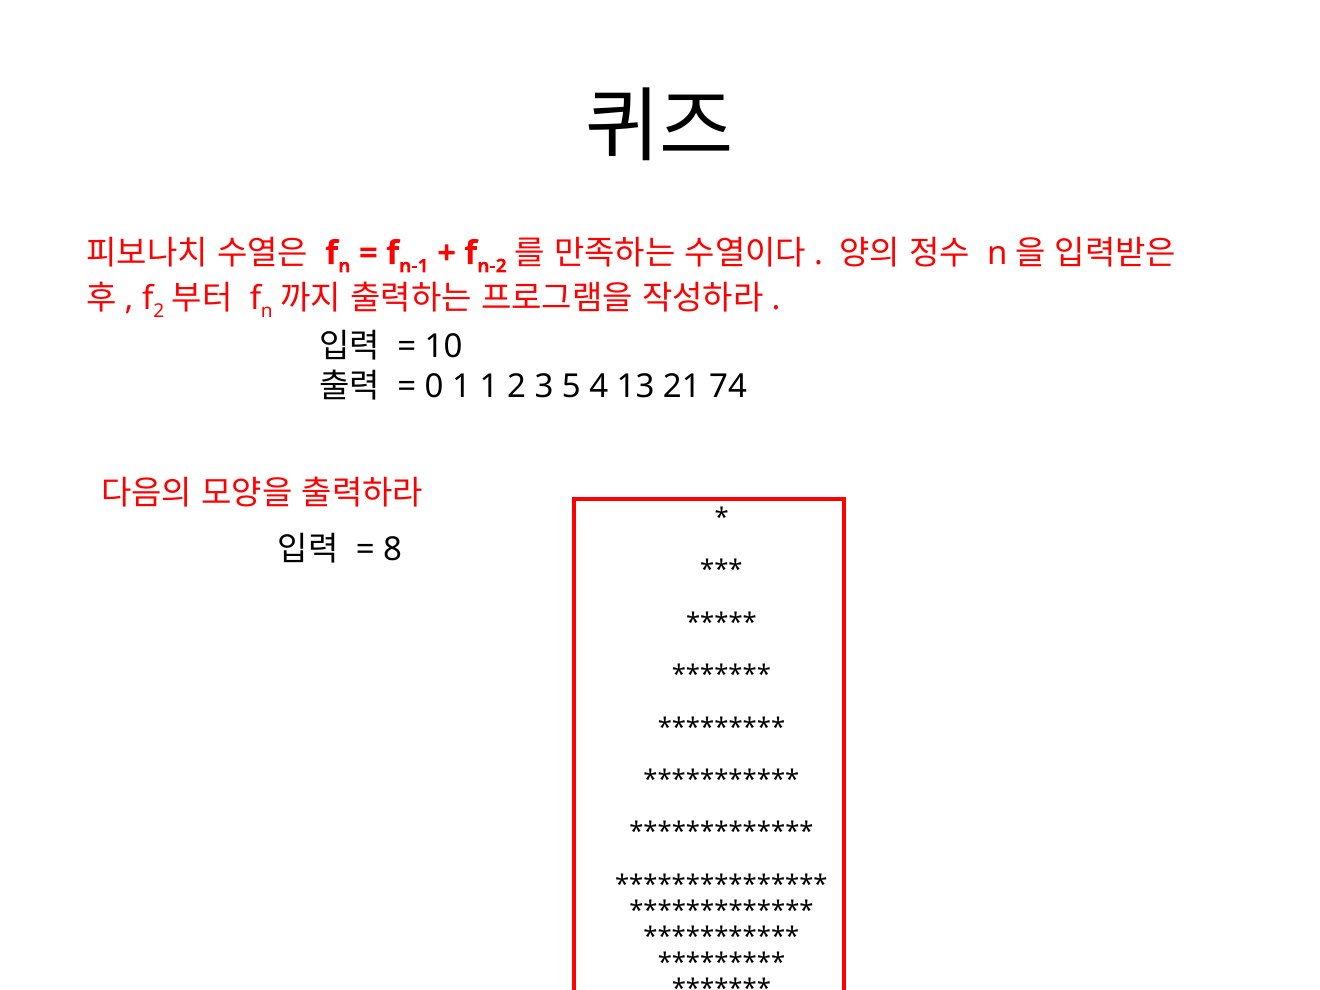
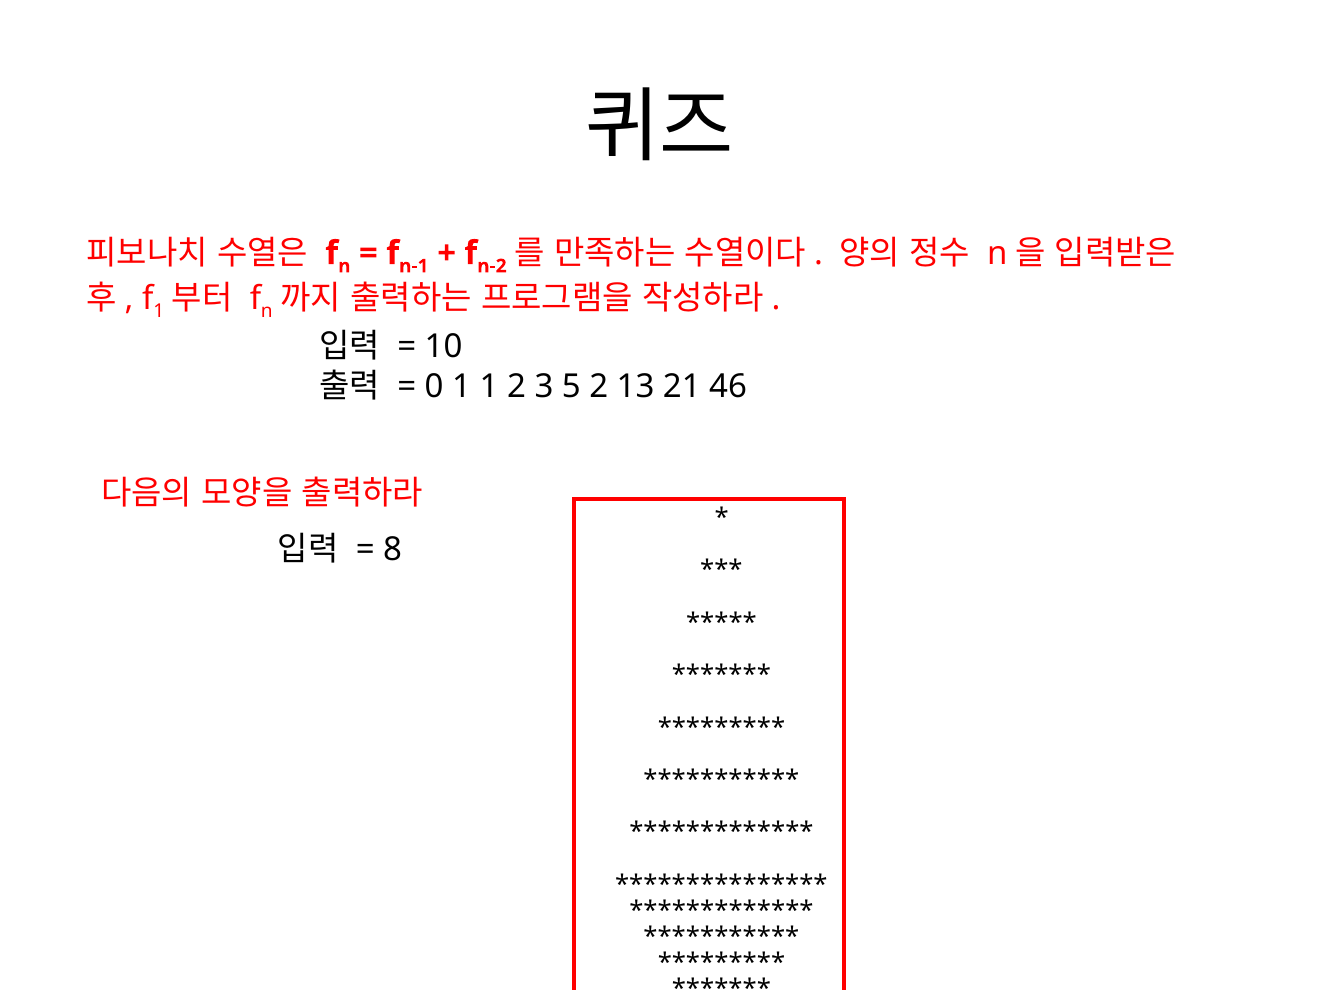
2: 2 -> 1 (159, 311)
5 4: 4 -> 2 (599, 386)
74: 74 -> 46 (728, 386)
